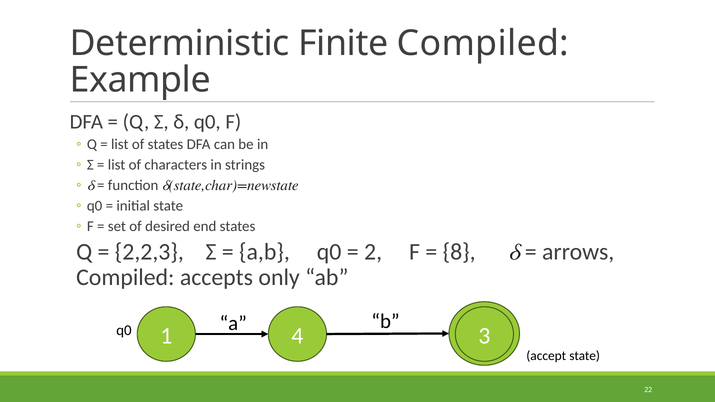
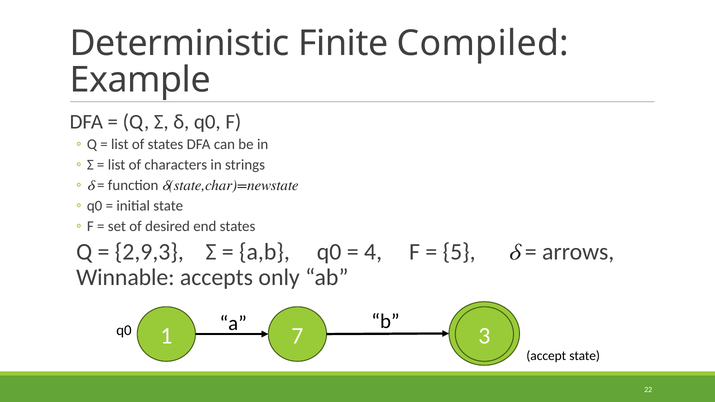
2,2,3: 2,2,3 -> 2,9,3 (149, 252)
2: 2 -> 4 (373, 252)
8: 8 -> 5 (459, 252)
Compiled: Compiled -> Winnable (125, 278)
4: 4 -> 7 (297, 336)
